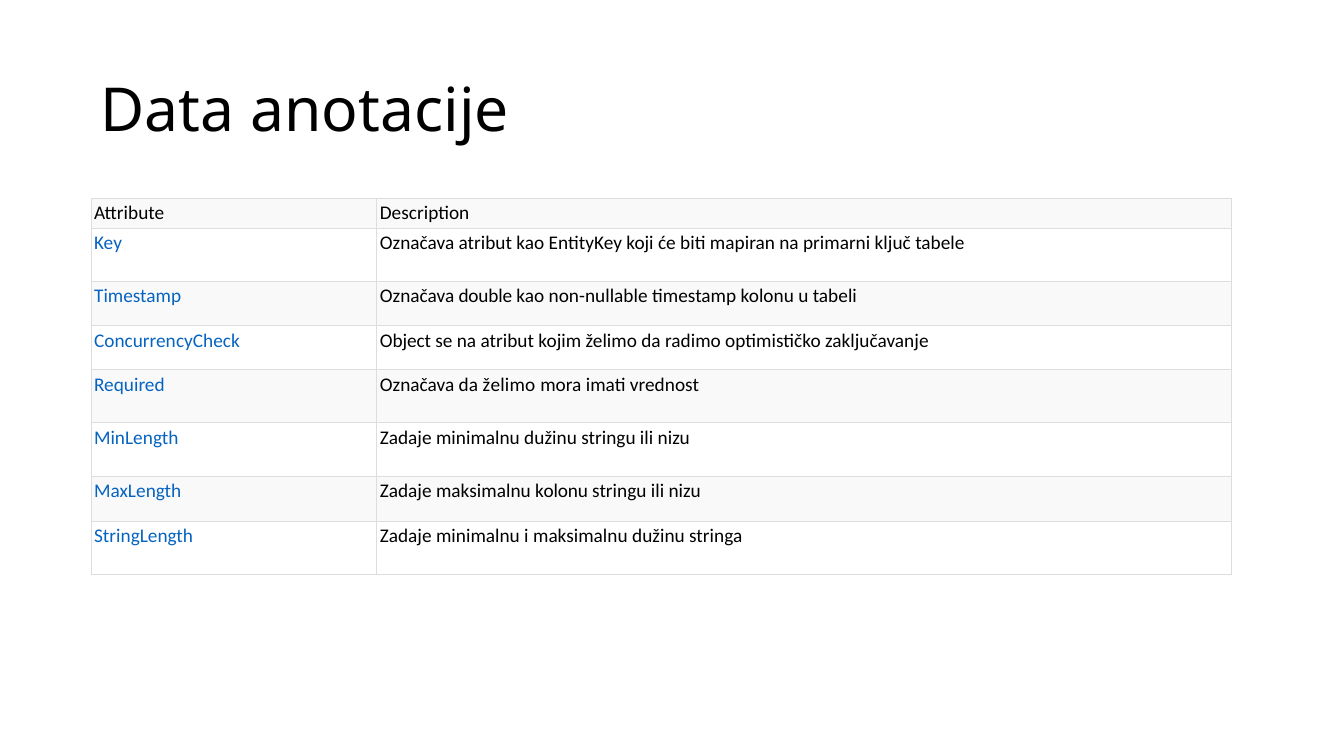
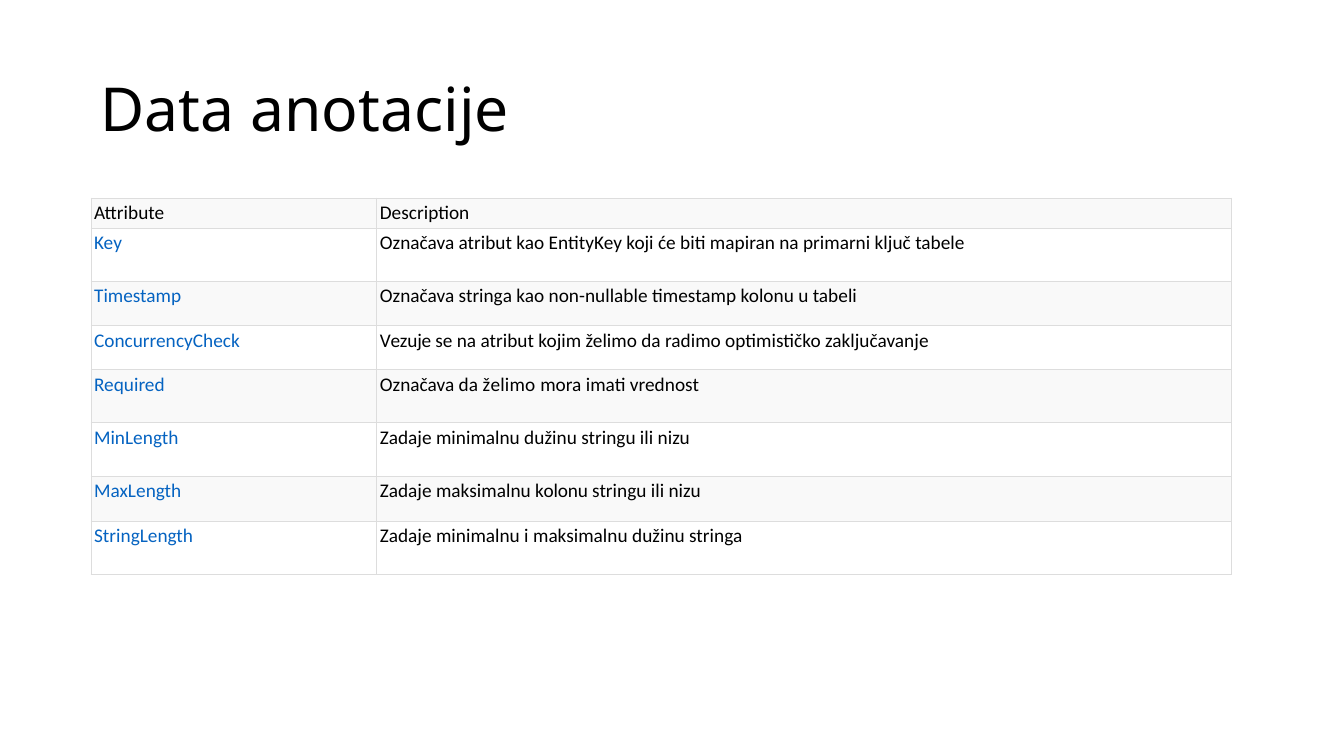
Označava double: double -> stringa (485, 296)
Object: Object -> Vezuje (406, 341)
